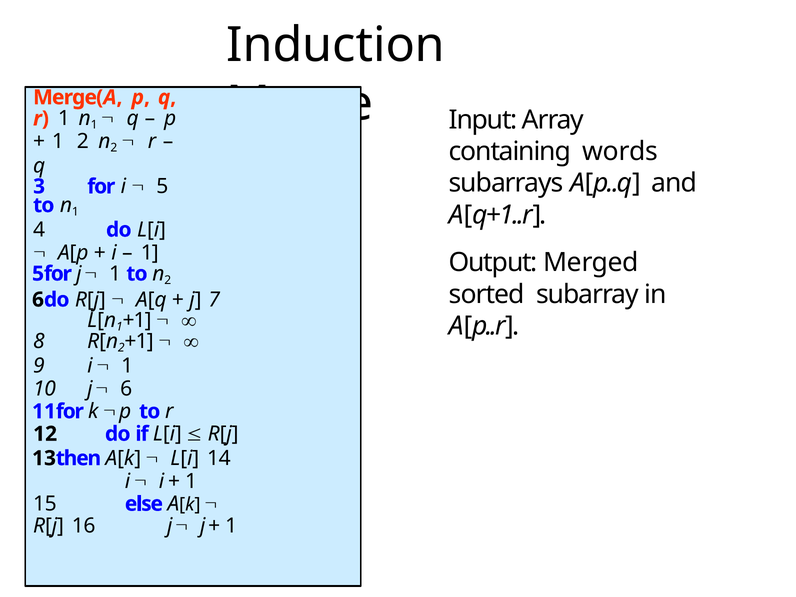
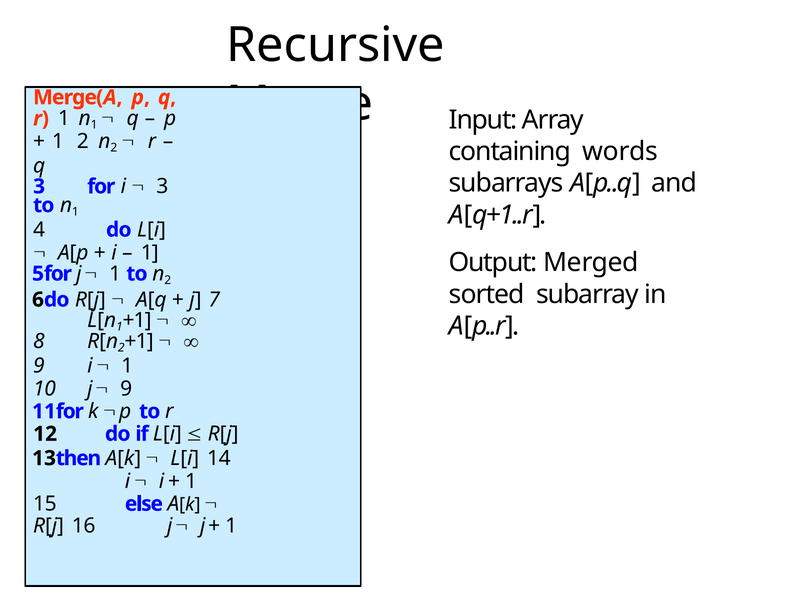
Induction: Induction -> Recursive (336, 45)
5: 5 -> 3 (162, 186)
6: 6 -> 9 (126, 389)
